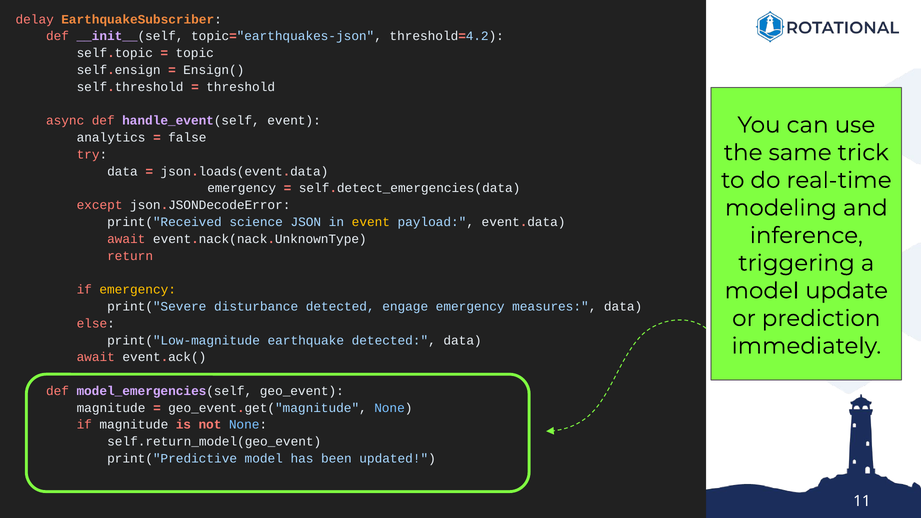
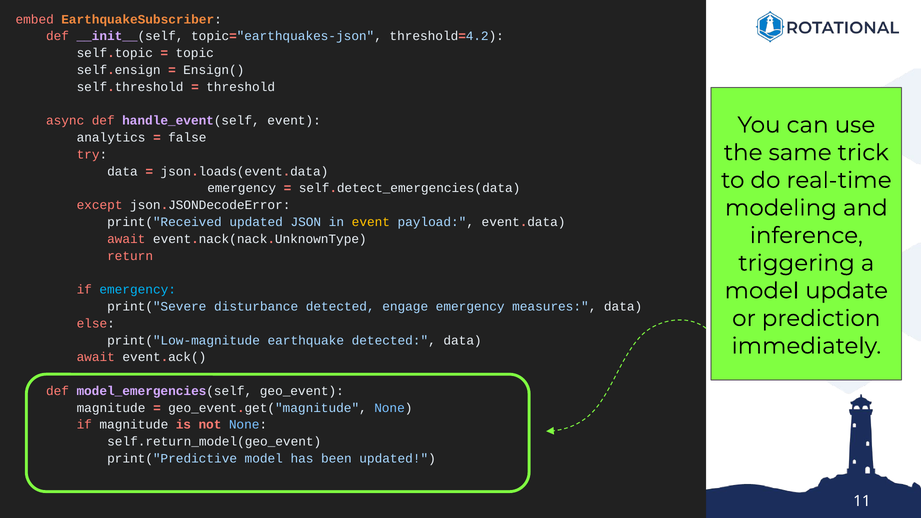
delay: delay -> embed (35, 19)
print("Received science: science -> updated (256, 222)
emergency colour: yellow -> light blue (138, 290)
